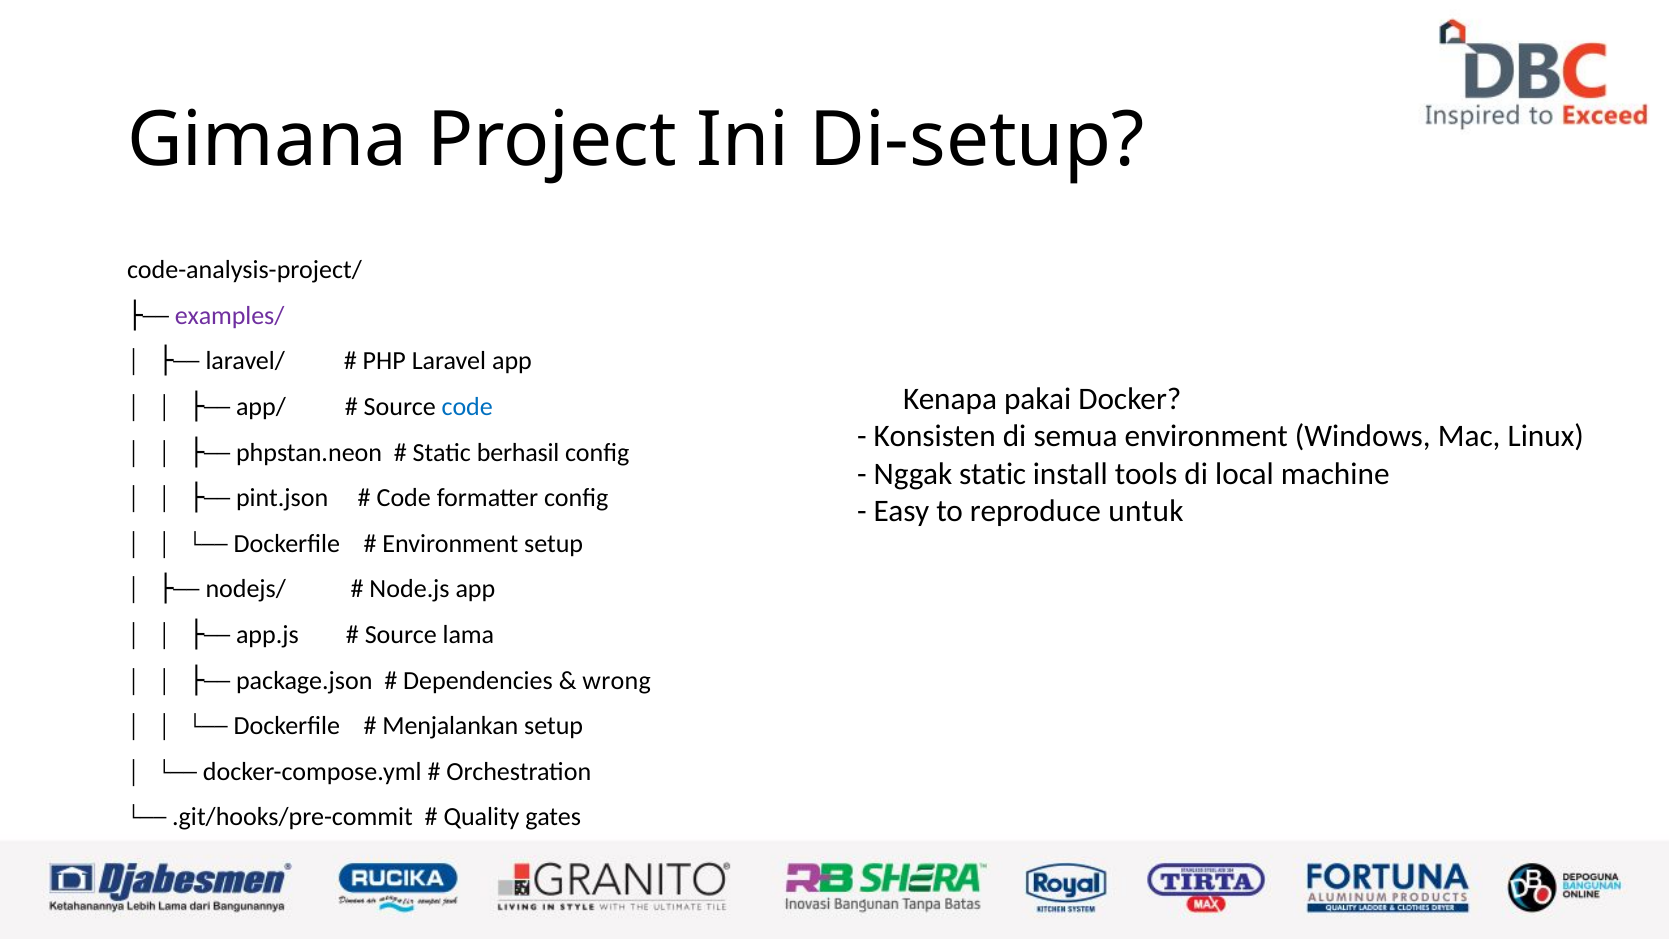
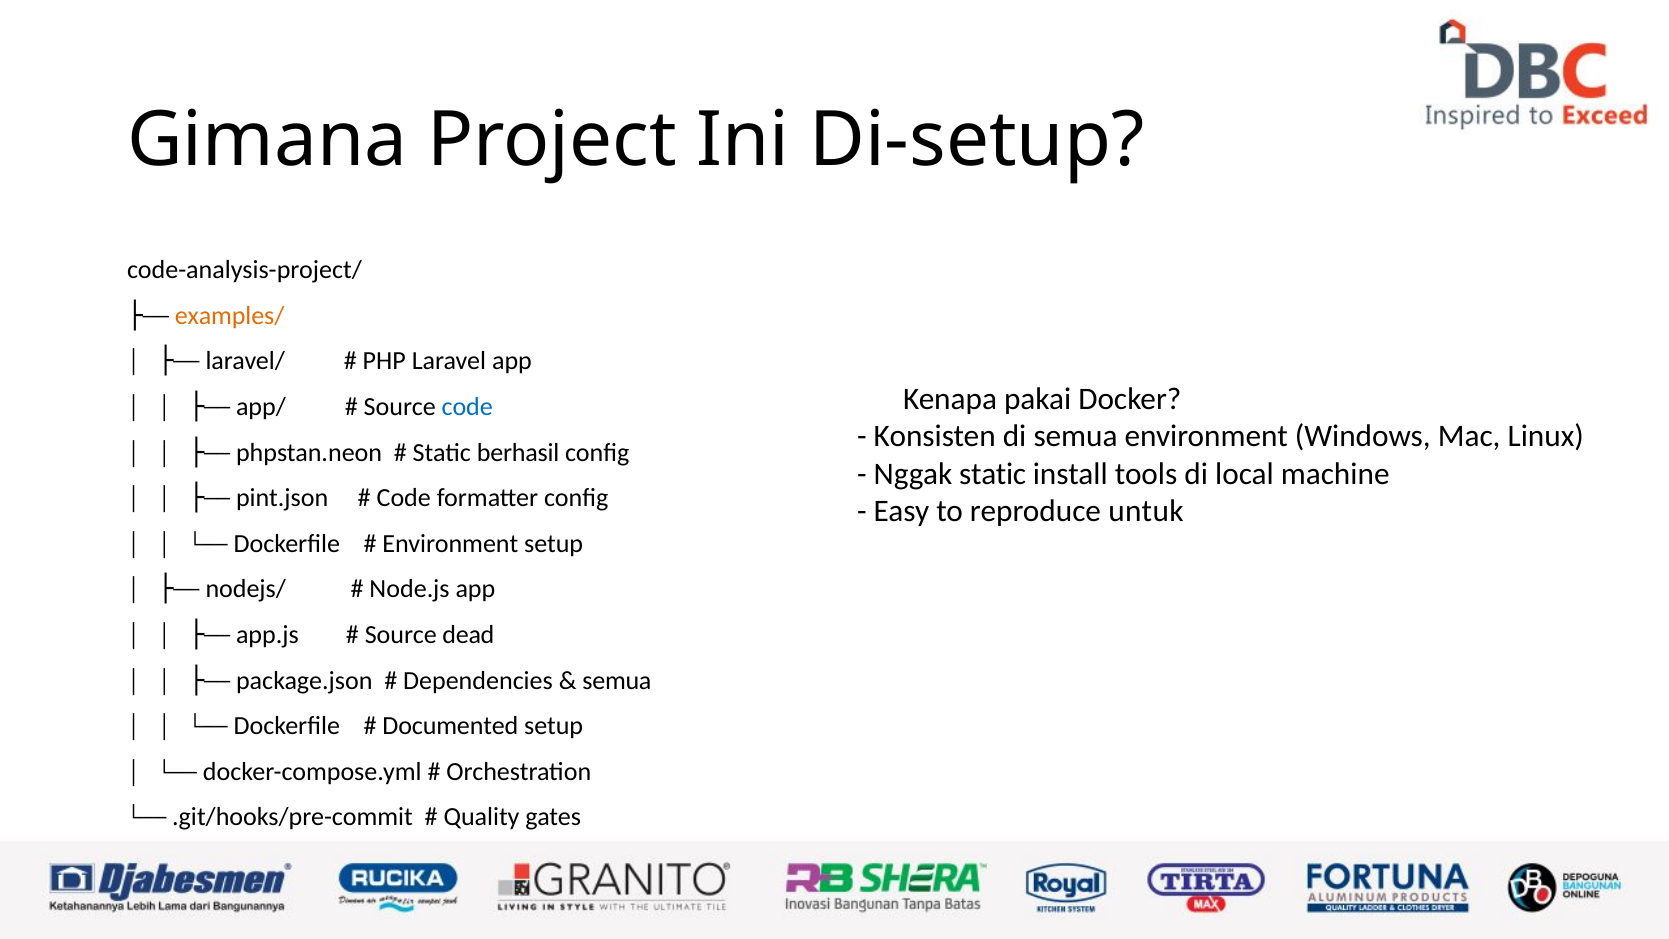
examples/ colour: purple -> orange (230, 316)
lama: lama -> dead (468, 635)
wrong: wrong -> semua (617, 680)
Menjalankan: Menjalankan -> Documented (450, 726)
